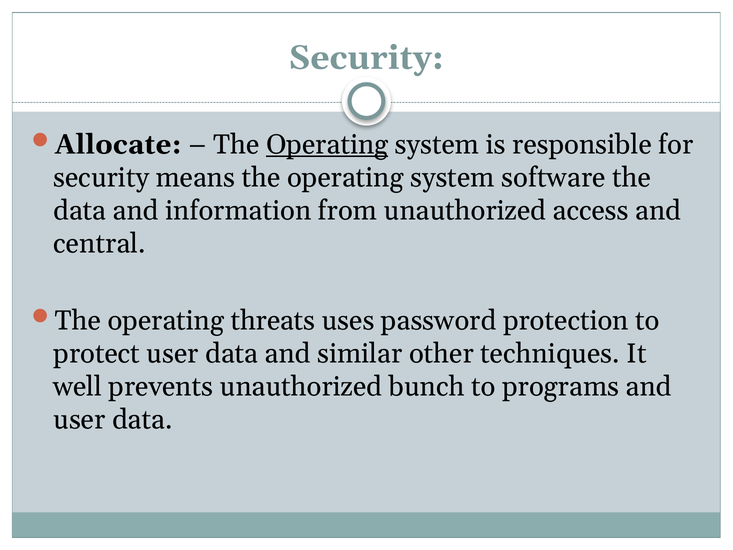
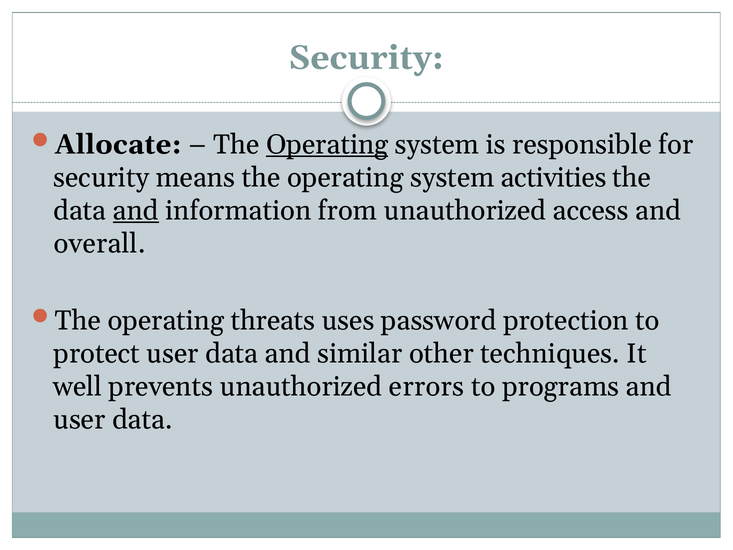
software: software -> activities (554, 177)
and underline: none -> present (136, 210)
central: central -> overall (99, 243)
bunch: bunch -> errors (427, 387)
